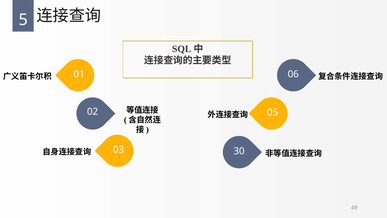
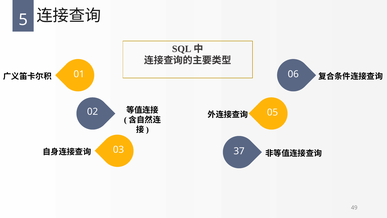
30: 30 -> 37 (239, 151)
